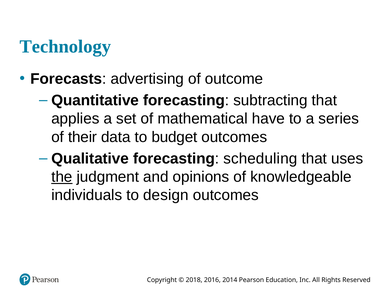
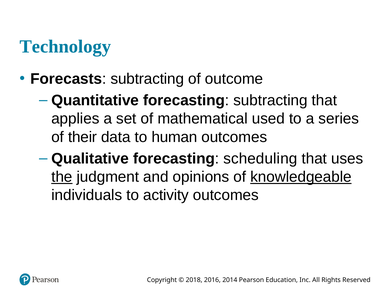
Forecasts advertising: advertising -> subtracting (147, 79)
have: have -> used (268, 118)
budget: budget -> human (174, 137)
knowledgeable underline: none -> present (301, 176)
design: design -> activity (166, 195)
